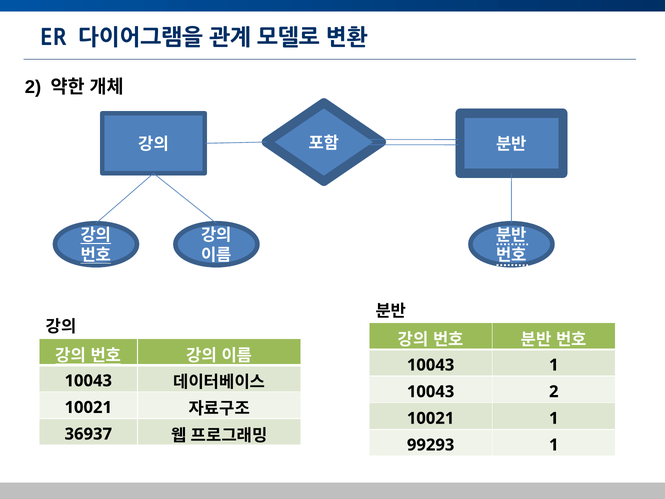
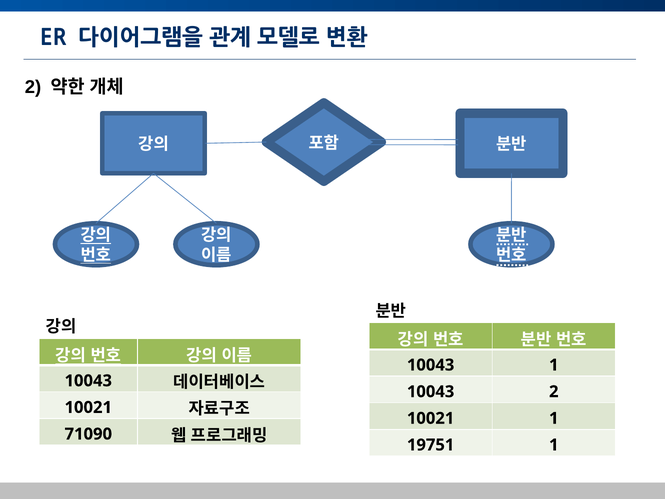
36937: 36937 -> 71090 (88, 434)
99293: 99293 -> 19751 (431, 445)
